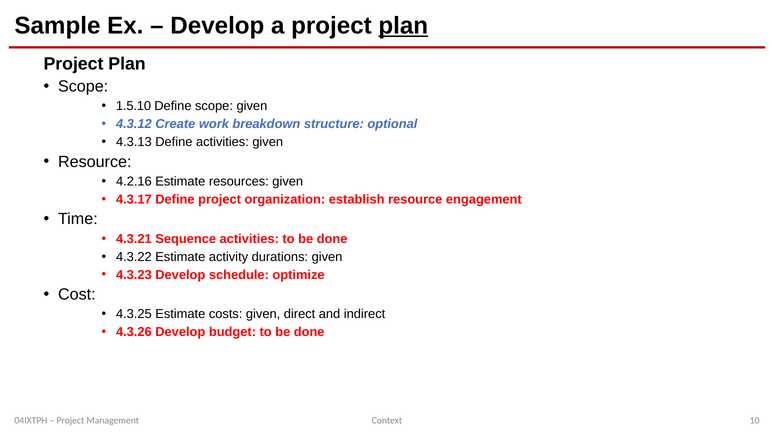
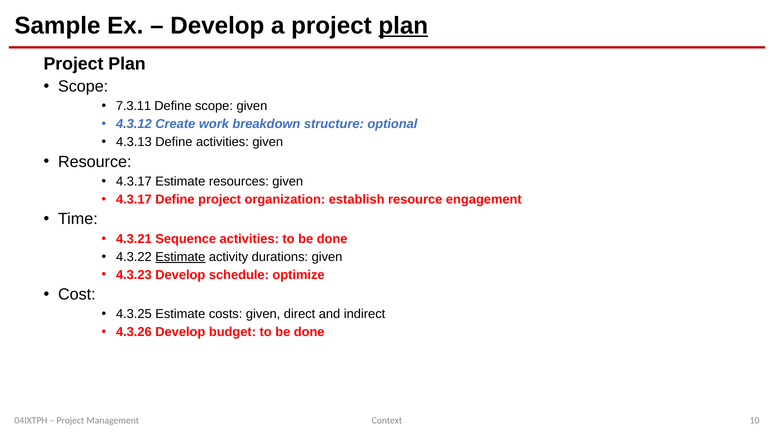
1.5.10: 1.5.10 -> 7.3.11 (133, 106)
4.2.16: 4.2.16 -> 4.3.17 (134, 181)
Estimate underline: none -> present (180, 256)
